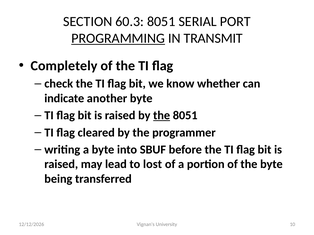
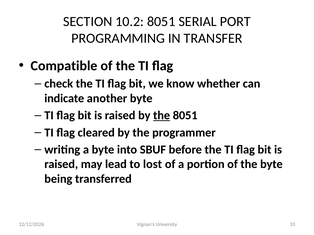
60.3: 60.3 -> 10.2 (130, 22)
PROGRAMMING underline: present -> none (118, 38)
TRANSMIT: TRANSMIT -> TRANSFER (213, 38)
Completely: Completely -> Compatible (64, 66)
